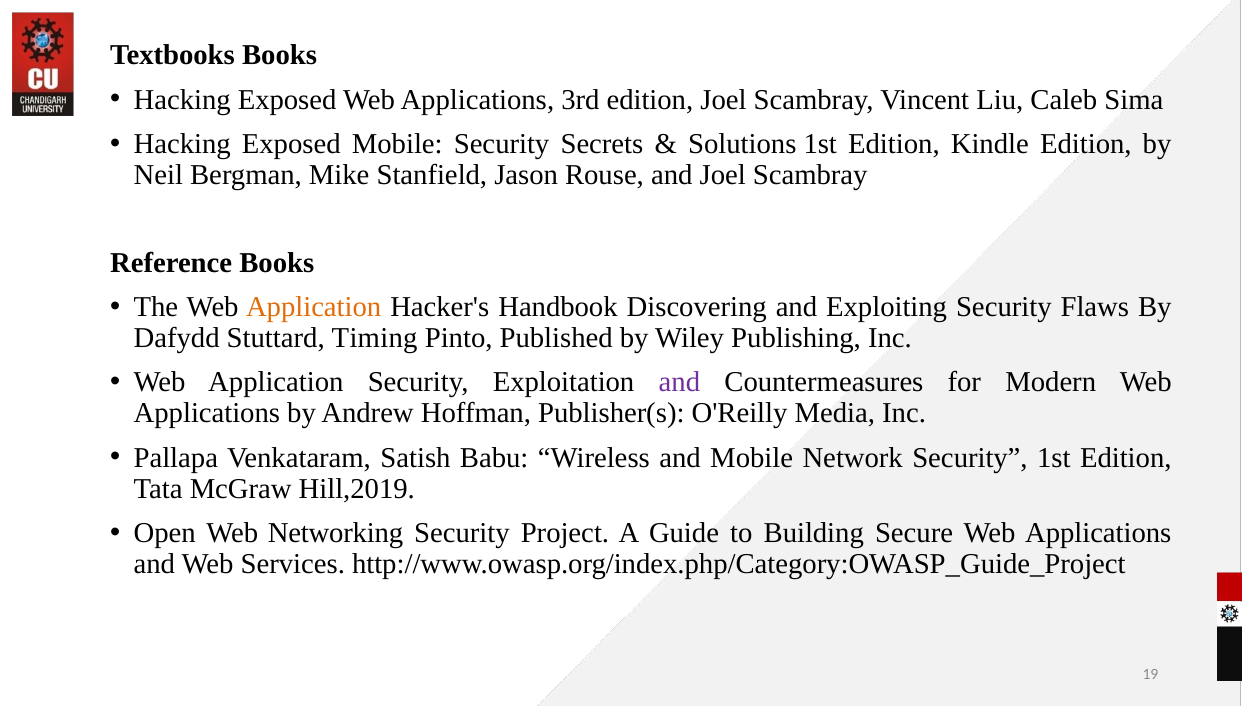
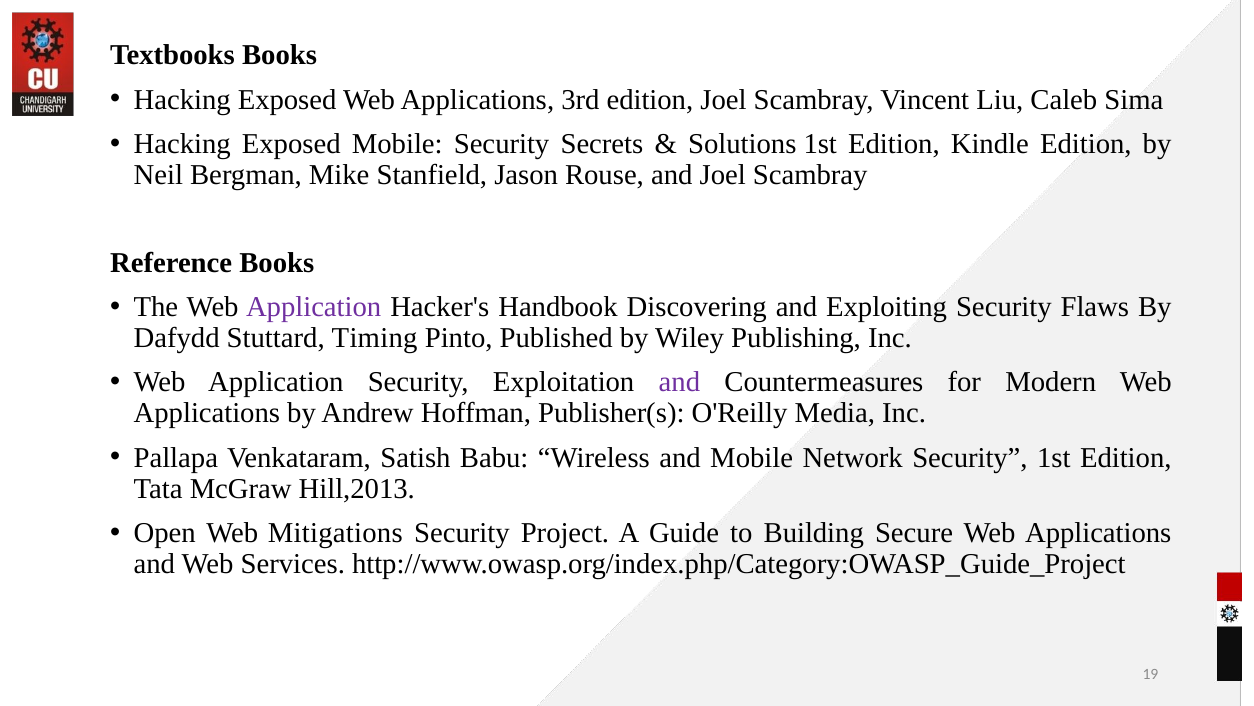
Application colour: orange -> purple (314, 307)
Hill,2019: Hill,2019 -> Hill,2013 (357, 488)
Networking: Networking -> Mitigations (335, 532)
